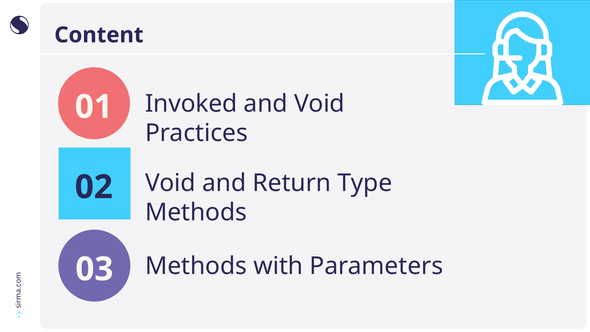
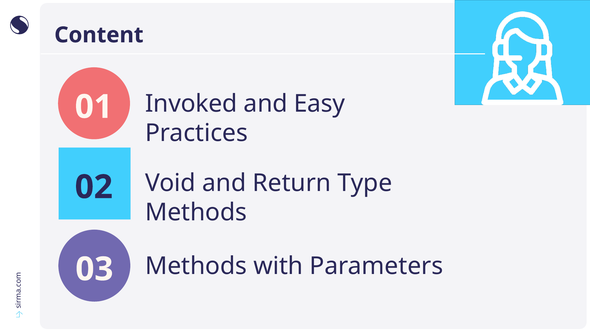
and Void: Void -> Easy (319, 104)
